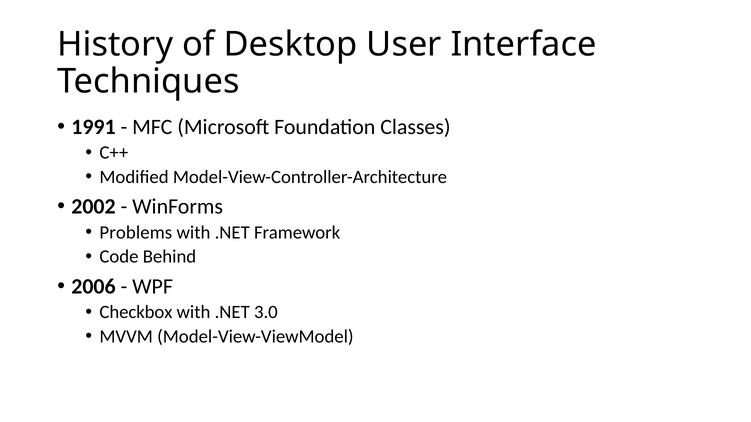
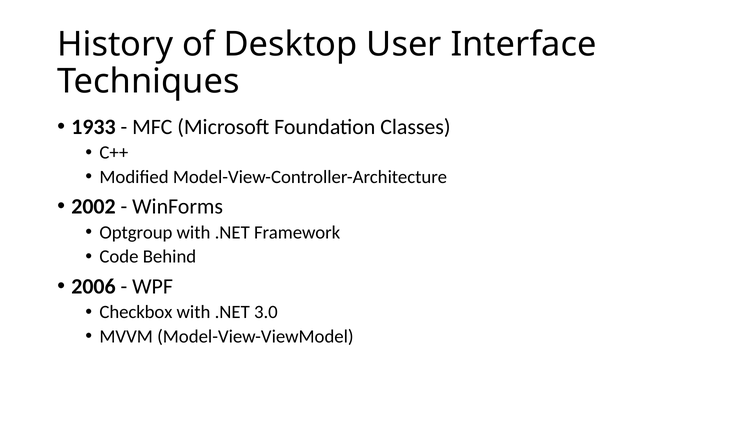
1991: 1991 -> 1933 (94, 127)
Problems: Problems -> Optgroup (136, 233)
